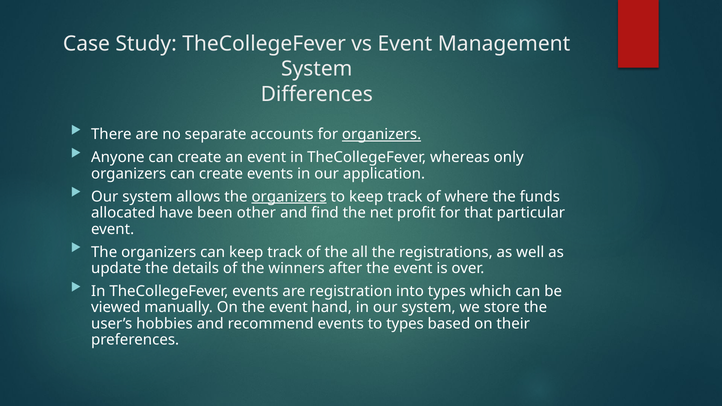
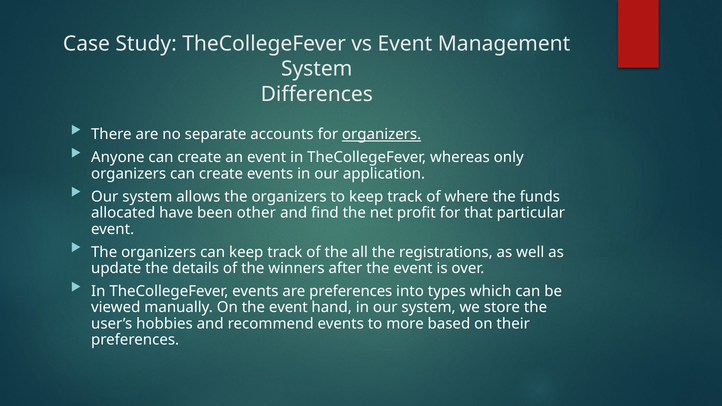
organizers underline: present -> none (289, 197)
are registration: registration -> preferences (351, 291)
to types: types -> more (405, 324)
